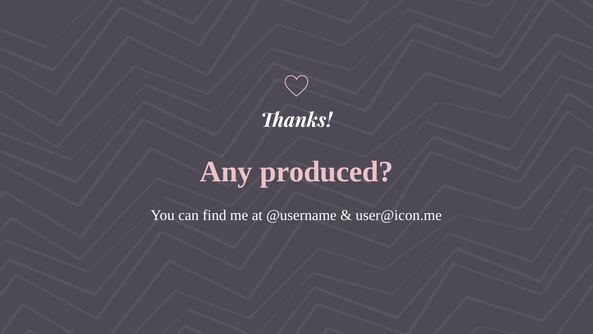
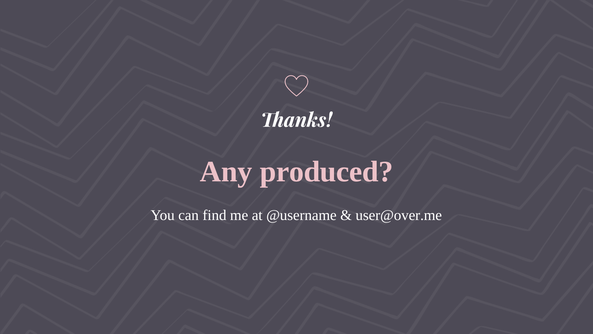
user@icon.me: user@icon.me -> user@over.me (399, 215)
